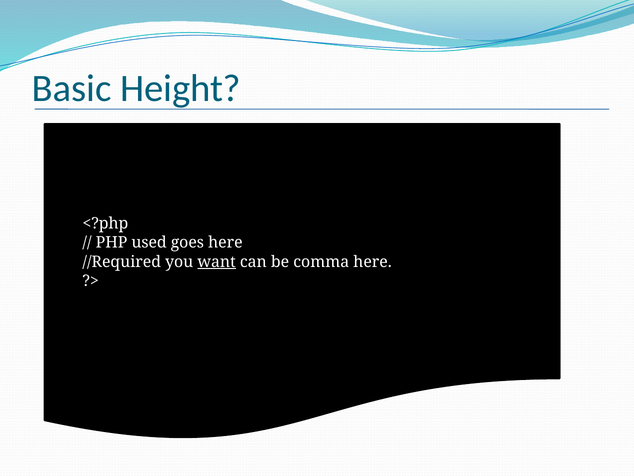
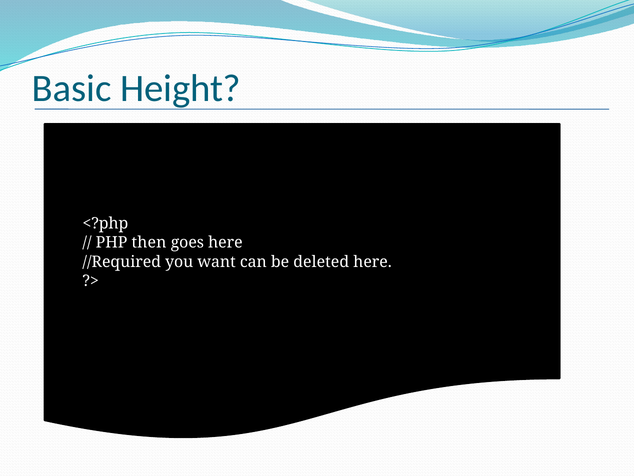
used: used -> then (149, 243)
want underline: present -> none (217, 262)
comma: comma -> deleted (321, 262)
